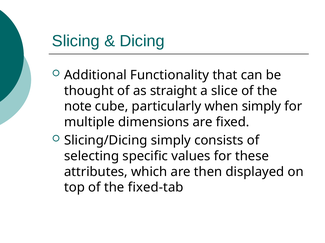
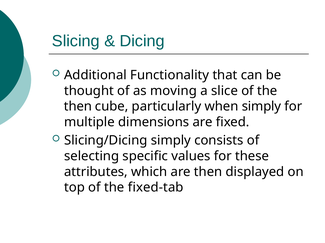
straight: straight -> moving (174, 91)
note: note -> then (78, 107)
